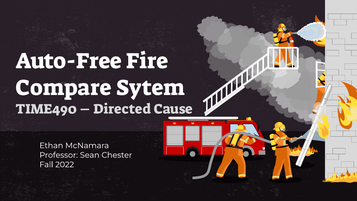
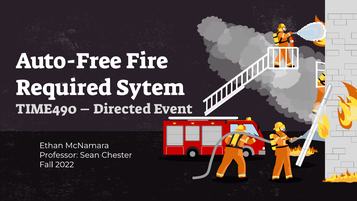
Compare: Compare -> Required (64, 88)
Cause: Cause -> Event (173, 109)
